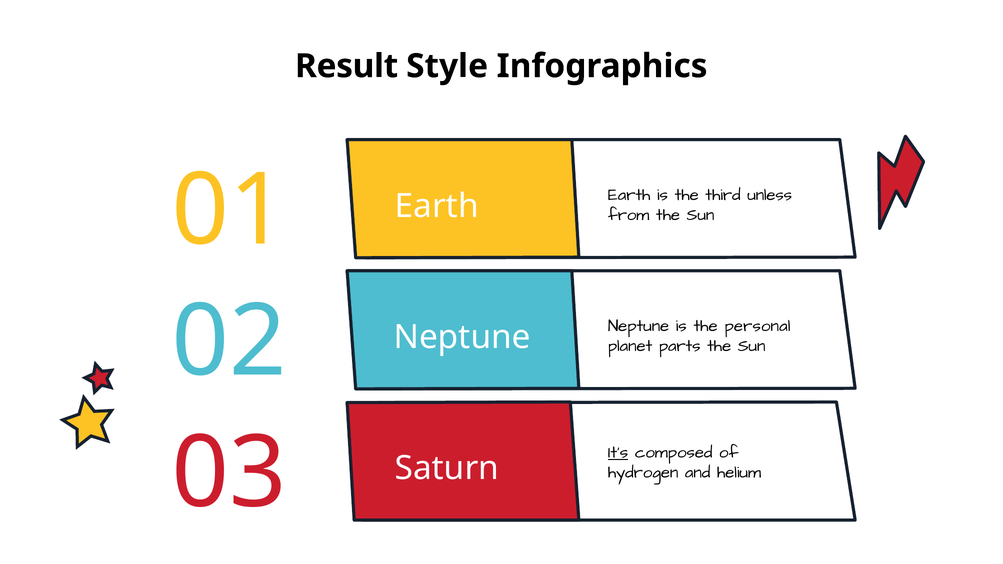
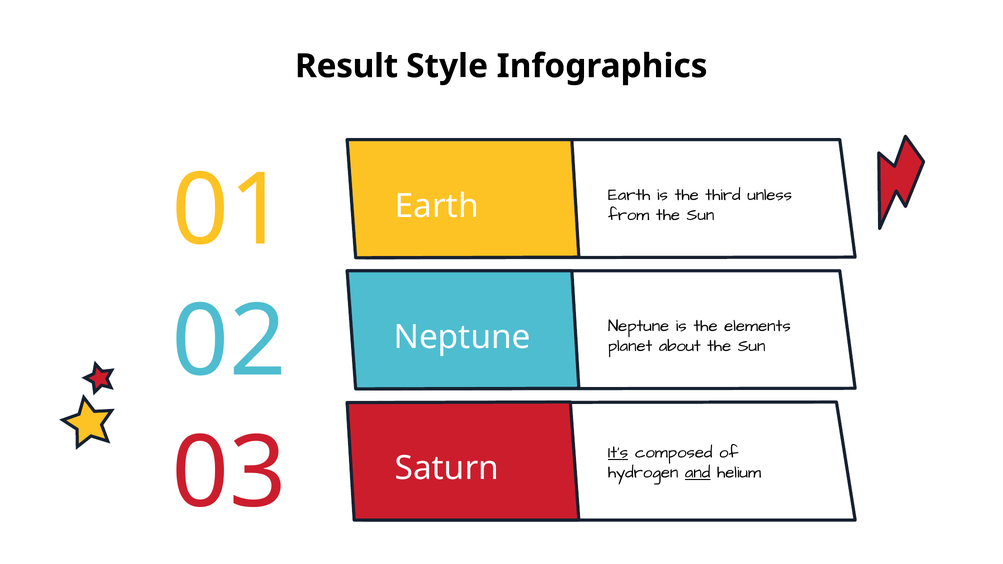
personal: personal -> elements (758, 326)
parts: parts -> about (680, 346)
and underline: none -> present (698, 472)
